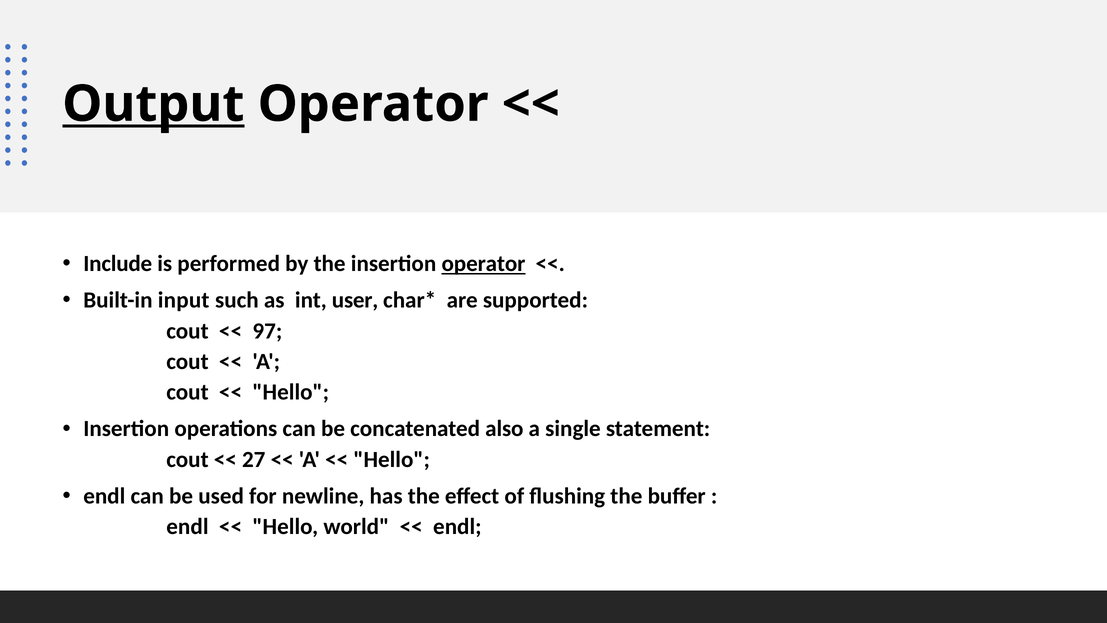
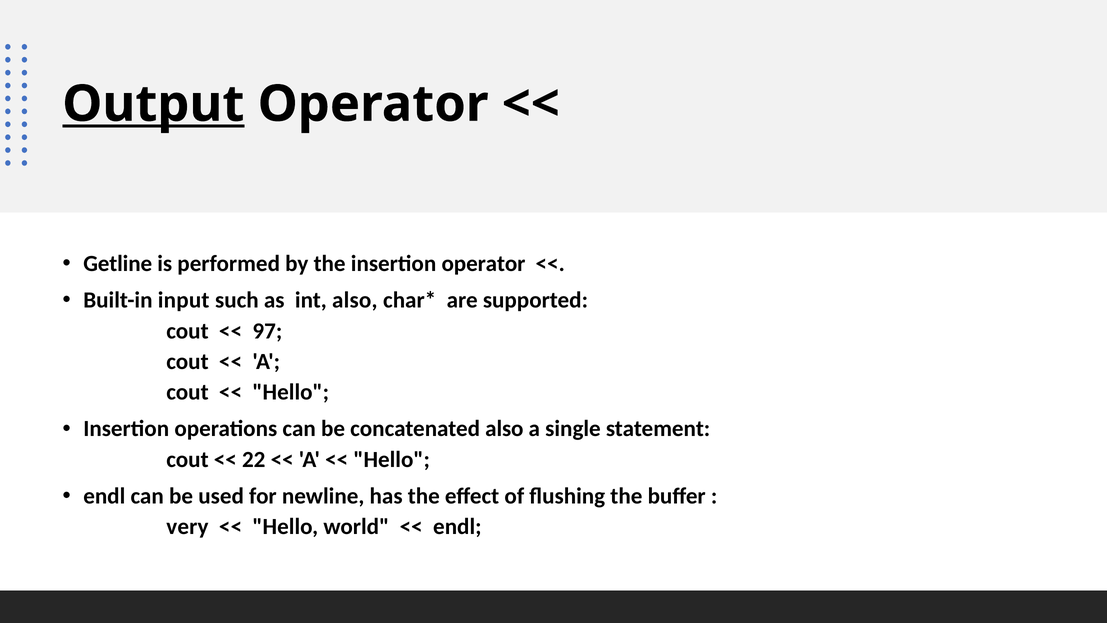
Include: Include -> Getline (118, 264)
operator underline: present -> none (483, 264)
int user: user -> also (355, 300)
27: 27 -> 22 (254, 459)
endl: endl -> very (187, 526)
